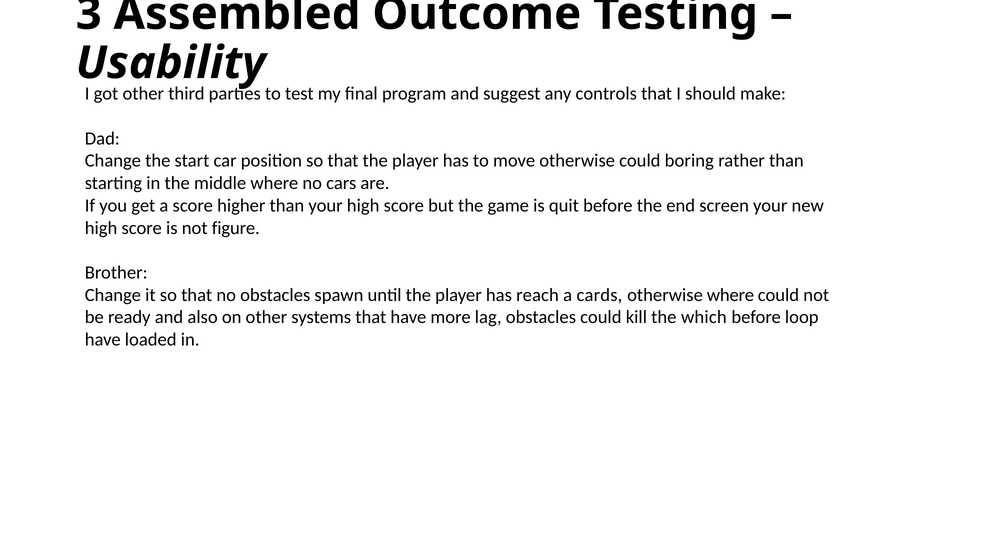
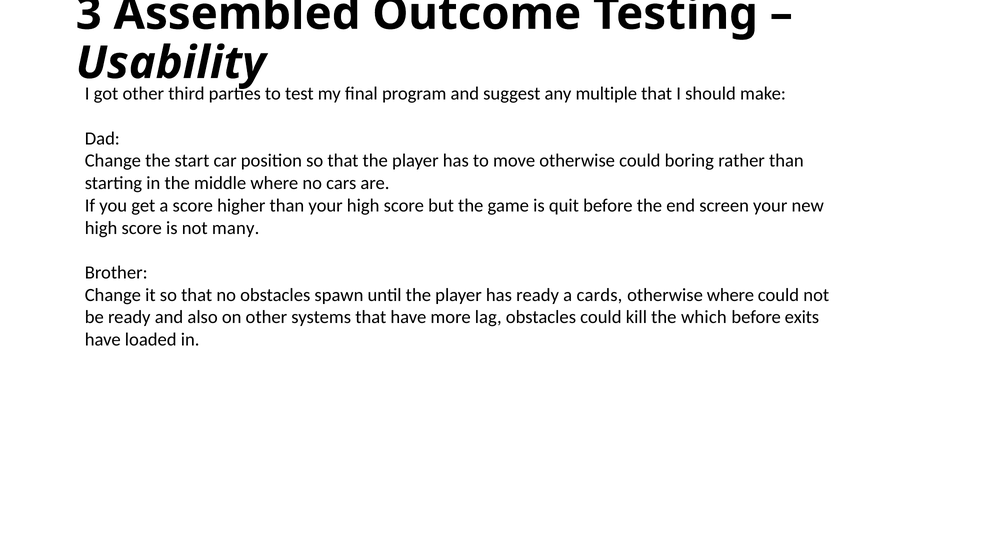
controls: controls -> multiple (606, 94)
figure: figure -> many (236, 228)
has reach: reach -> ready (538, 295)
loop: loop -> exits (802, 317)
